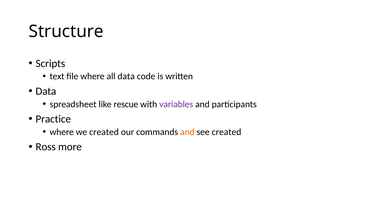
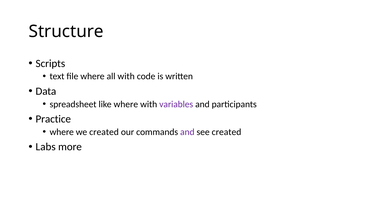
all data: data -> with (126, 76)
like rescue: rescue -> where (126, 104)
and colour: orange -> purple (187, 132)
Ross: Ross -> Labs (46, 147)
